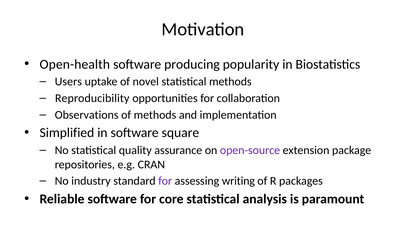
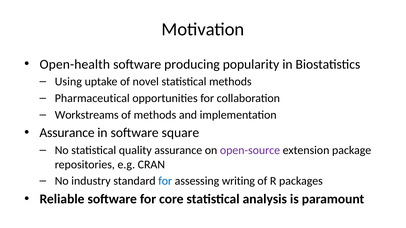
Users: Users -> Using (68, 82)
Reproducibility: Reproducibility -> Pharmaceutical (92, 98)
Observations: Observations -> Workstreams (87, 115)
Simplified: Simplified -> Assurance (67, 133)
for colour: purple -> blue (165, 181)
